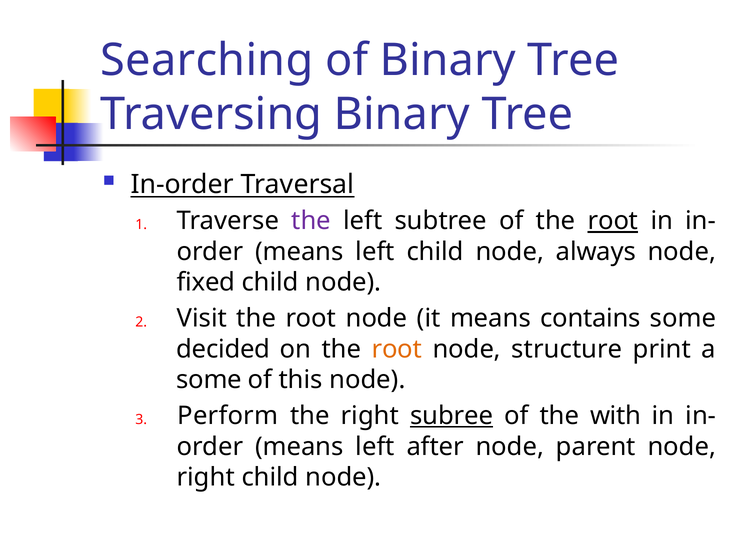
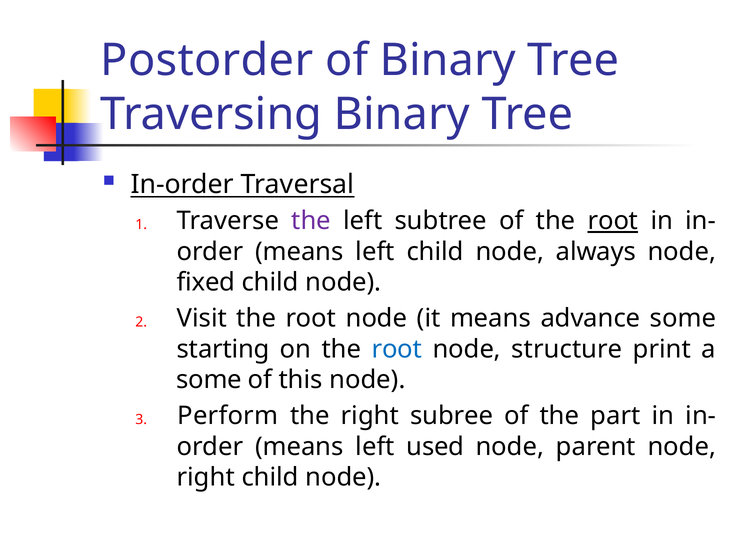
Searching: Searching -> Postorder (207, 60)
contains: contains -> advance (590, 319)
decided: decided -> starting (223, 349)
root colour: orange -> blue (397, 349)
subree underline: present -> none (452, 416)
with: with -> part (615, 416)
after: after -> used (435, 447)
